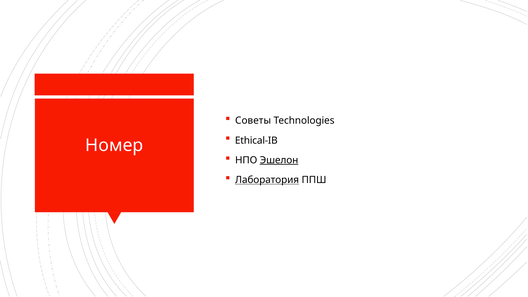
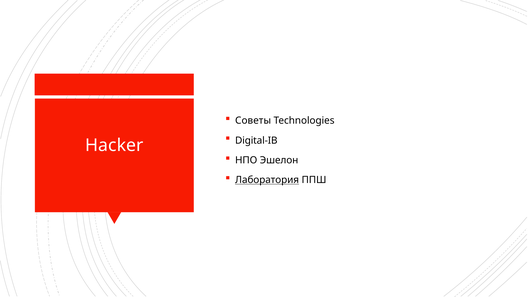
Ethical-IB: Ethical-IB -> Digital-IB (256, 140)
Номер: Номер -> Hacker (114, 145)
Эшелон underline: present -> none (279, 160)
